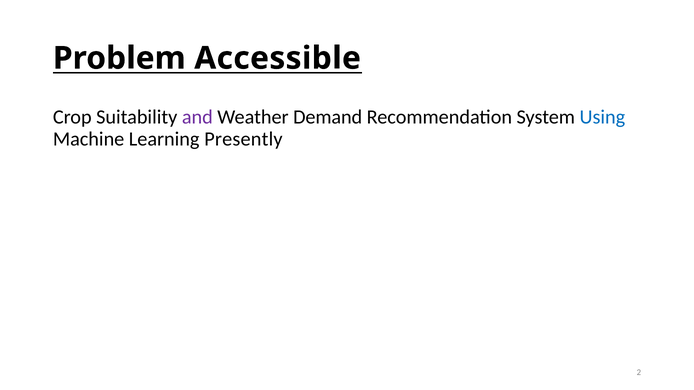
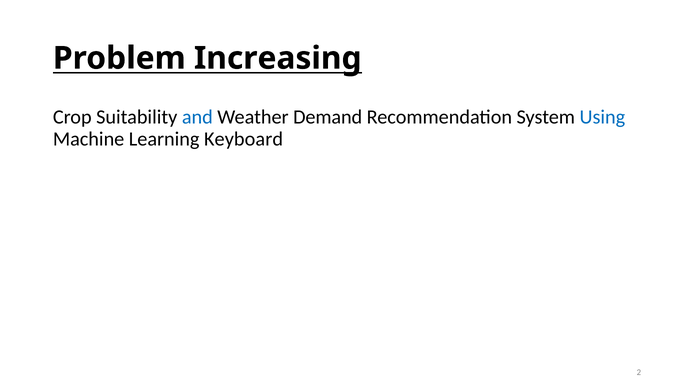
Accessible: Accessible -> Increasing (278, 58)
and colour: purple -> blue (197, 117)
Presently: Presently -> Keyboard (244, 139)
